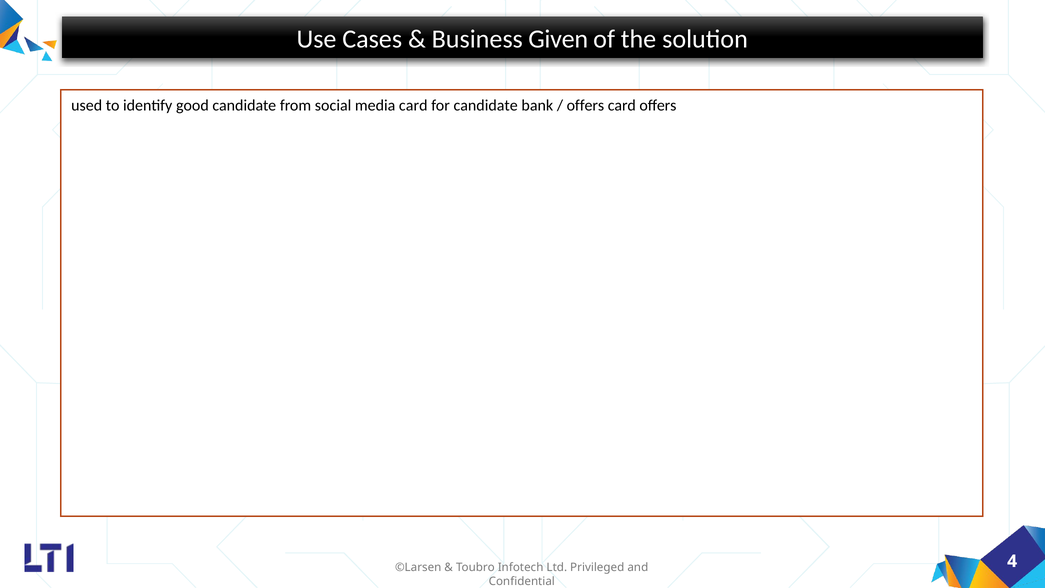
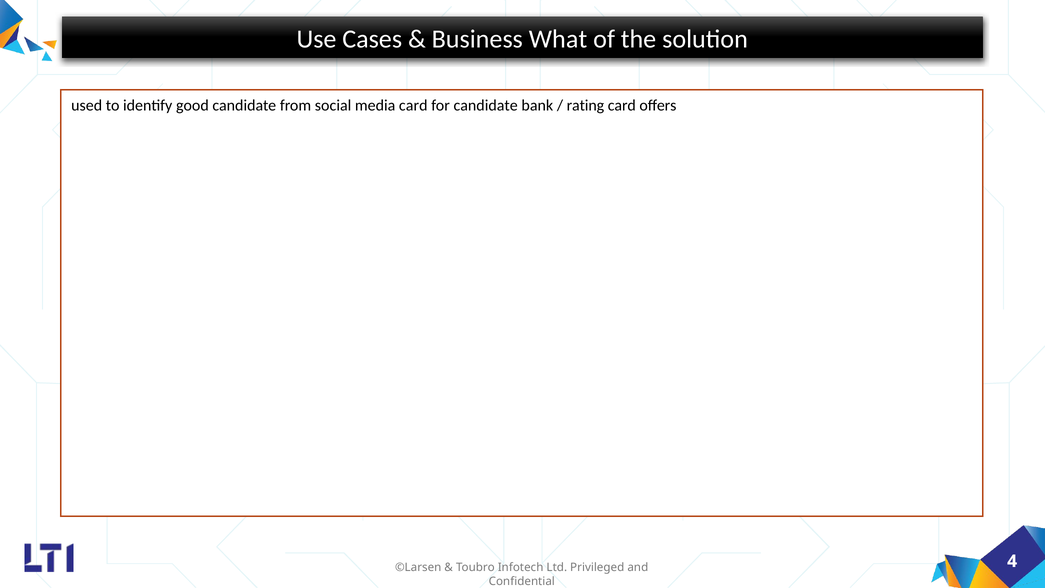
Given: Given -> What (558, 39)
offers: offers -> rating (585, 106)
